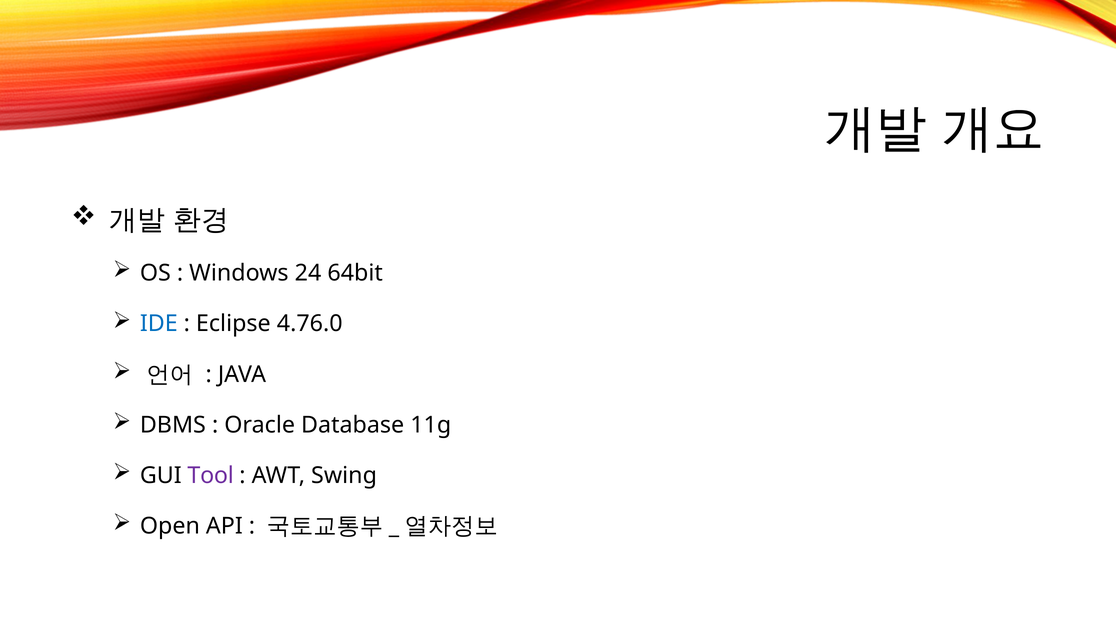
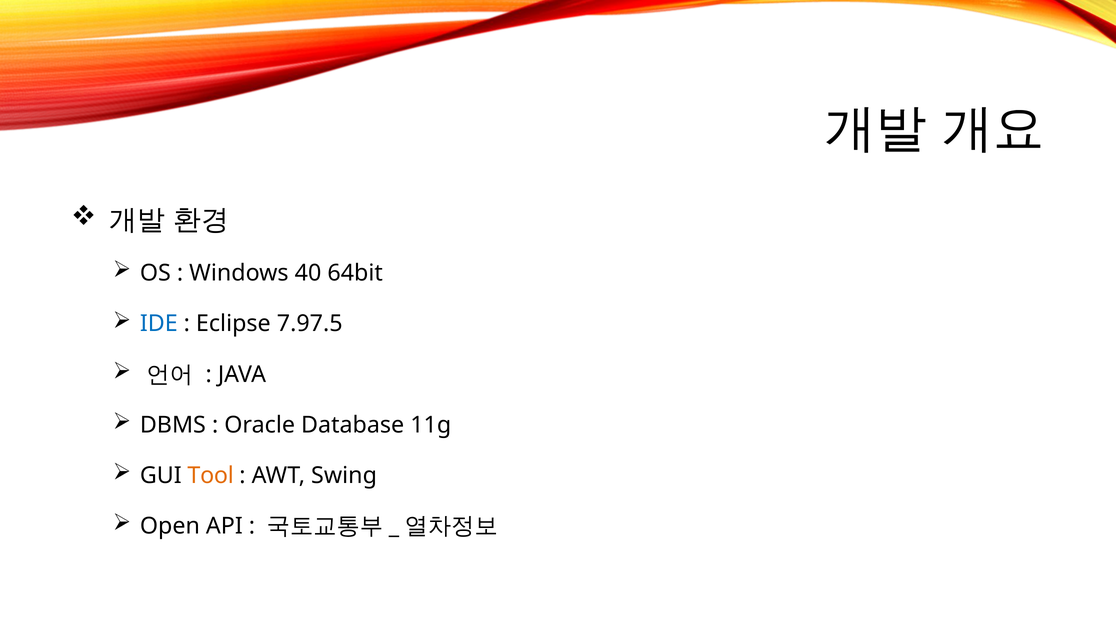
24: 24 -> 40 (308, 273)
4.76.0: 4.76.0 -> 7.97.5 (310, 324)
Tool colour: purple -> orange (211, 475)
